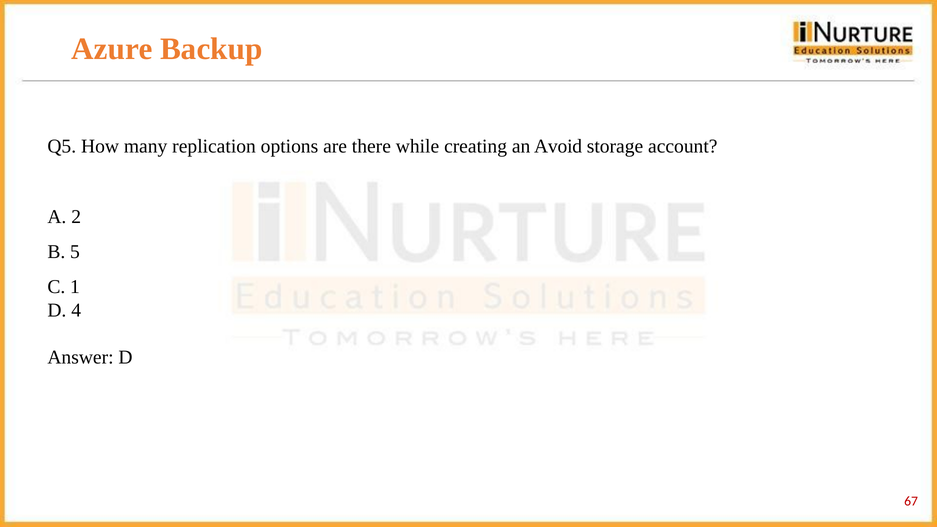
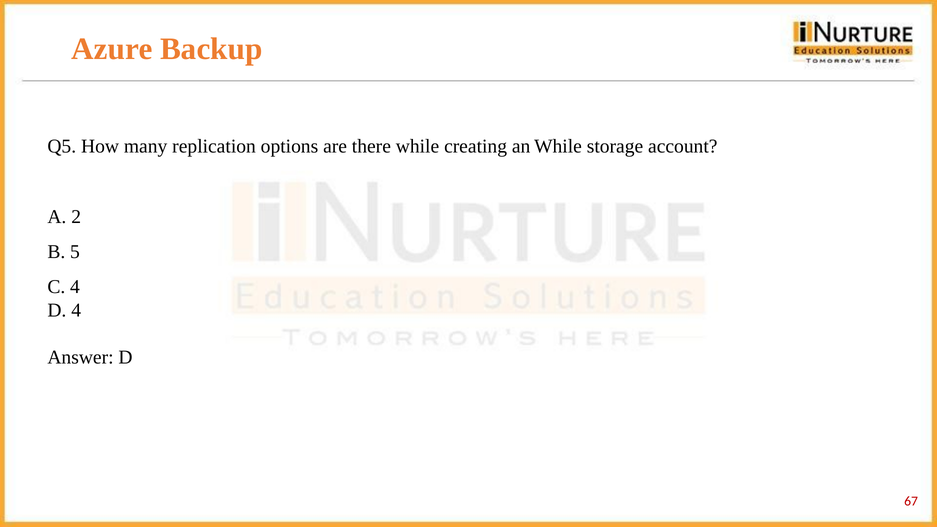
an Avoid: Avoid -> While (558, 146)
C 1: 1 -> 4 (75, 287)
